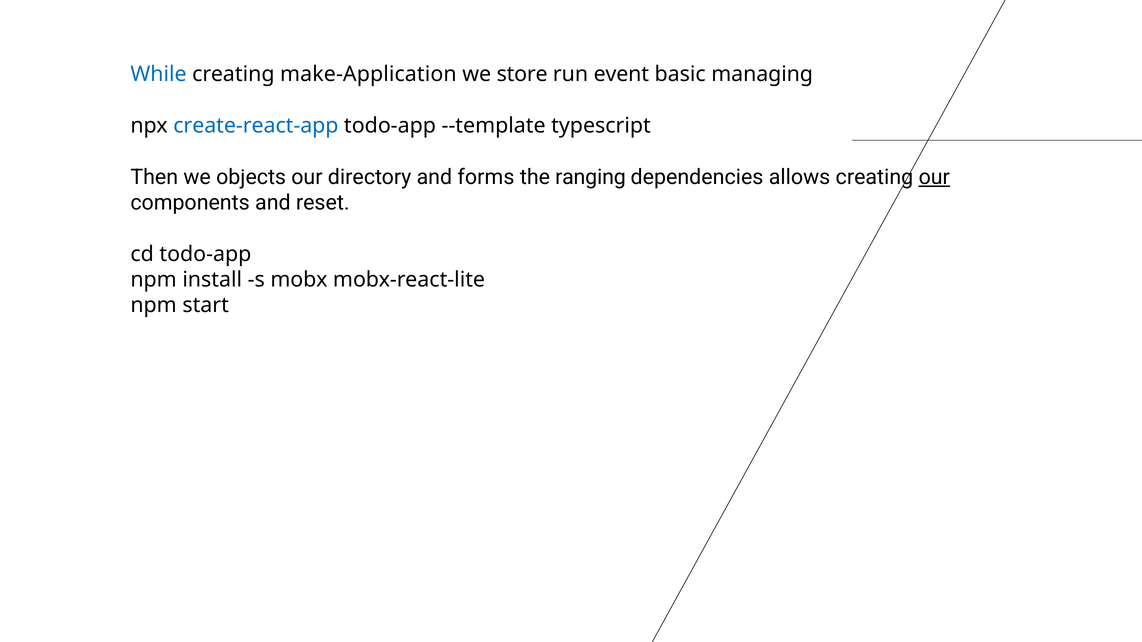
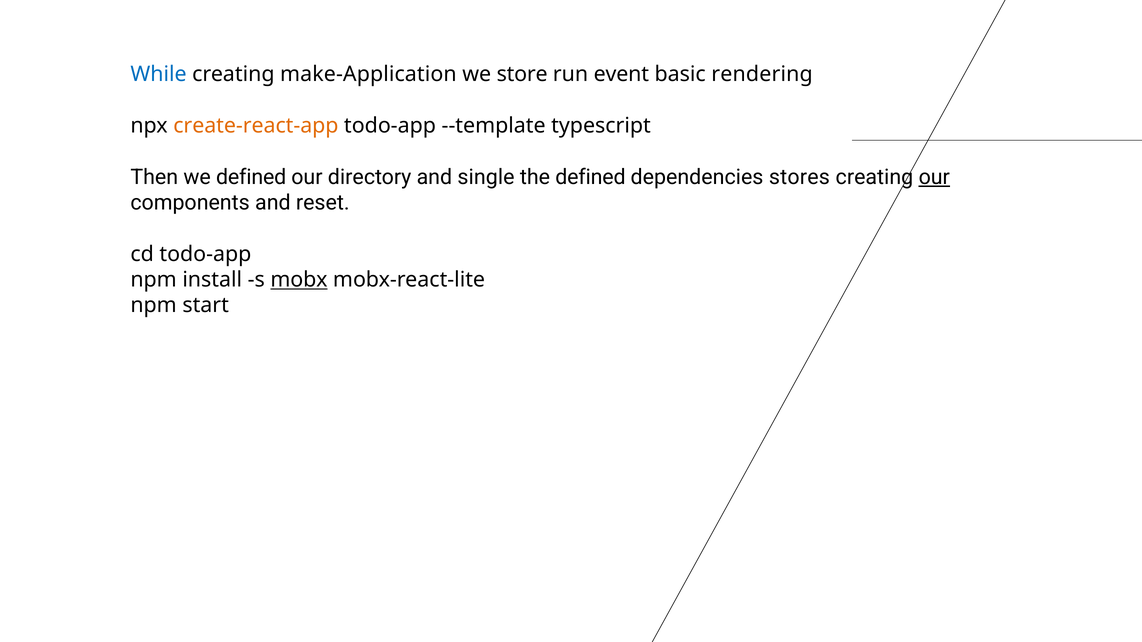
managing: managing -> rendering (762, 74)
create-react-app colour: blue -> orange (256, 126)
we objects: objects -> defined (251, 177)
forms: forms -> single (486, 177)
the ranging: ranging -> defined (590, 177)
allows: allows -> stores (799, 177)
mobx underline: none -> present (299, 280)
